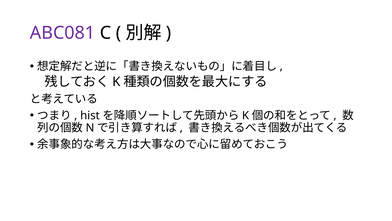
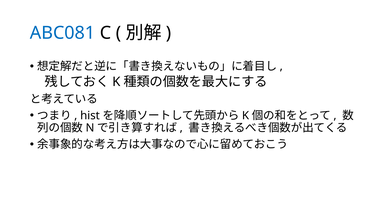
ABC081 colour: purple -> blue (63, 33)
